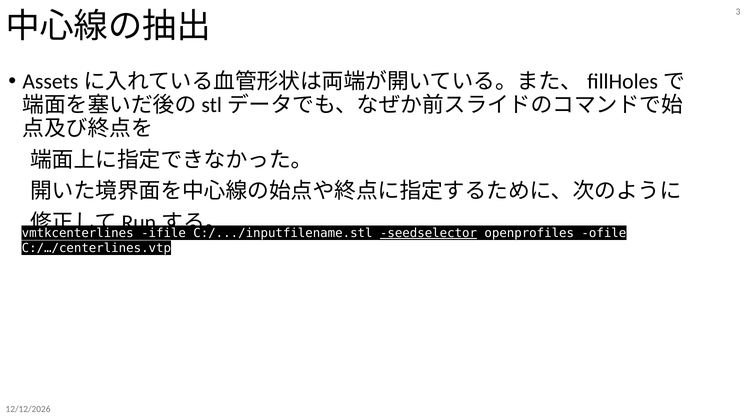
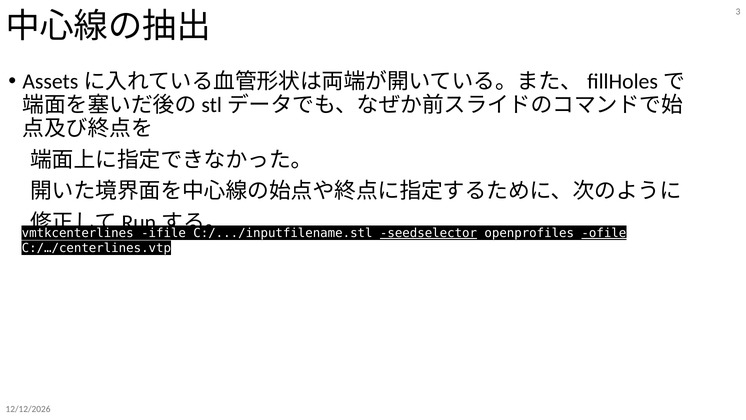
ofile underline: none -> present (604, 233)
